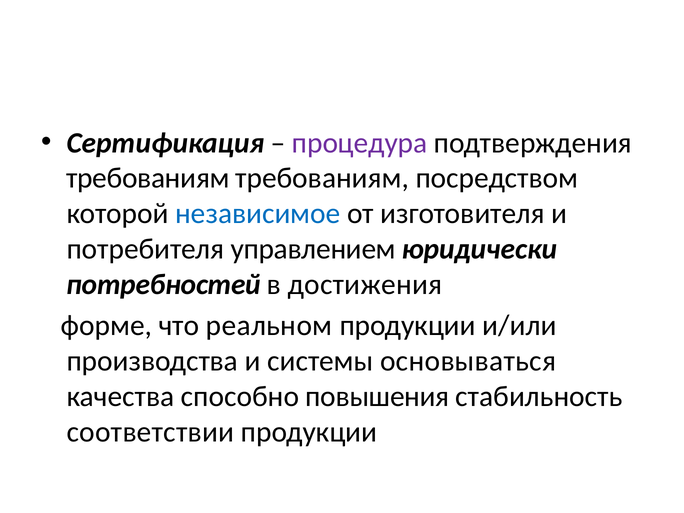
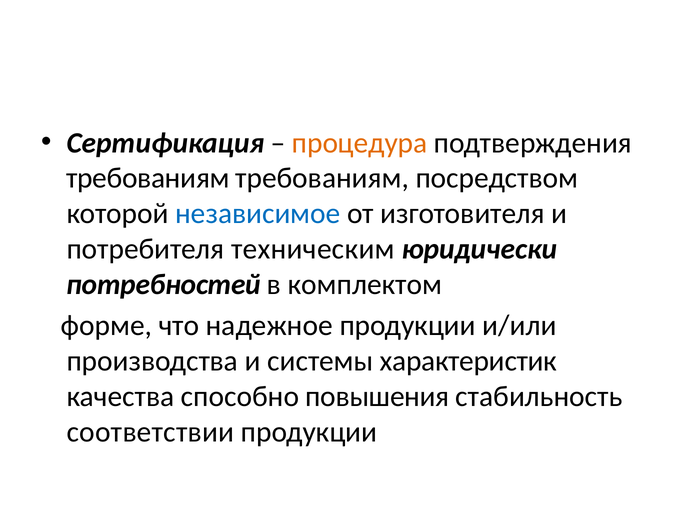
процедура colour: purple -> orange (360, 143)
управлением: управлением -> техническим (313, 249)
достижения: достижения -> комплектом (365, 284)
реальном: реальном -> надежное (269, 326)
основываться: основываться -> характеристик (468, 361)
